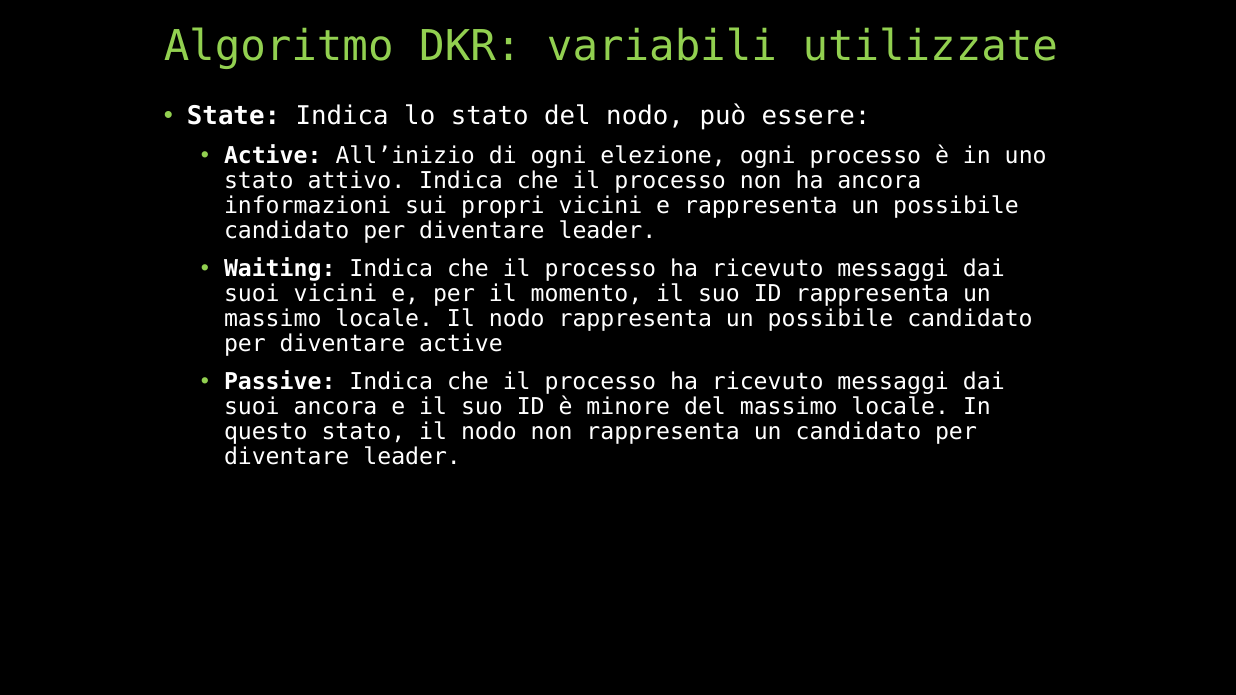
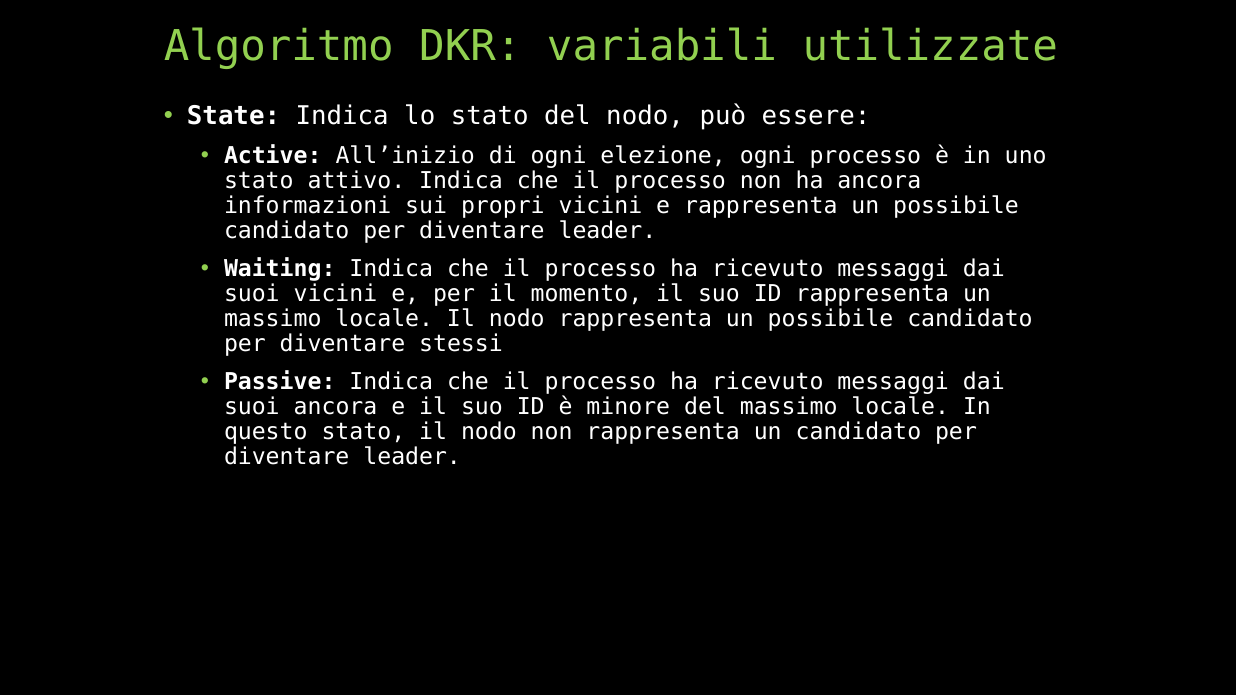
diventare active: active -> stessi (461, 344)
